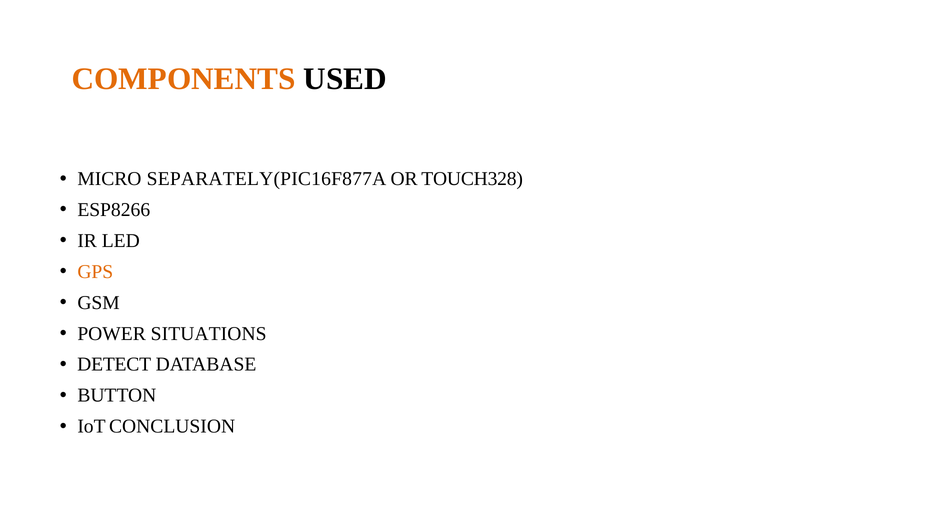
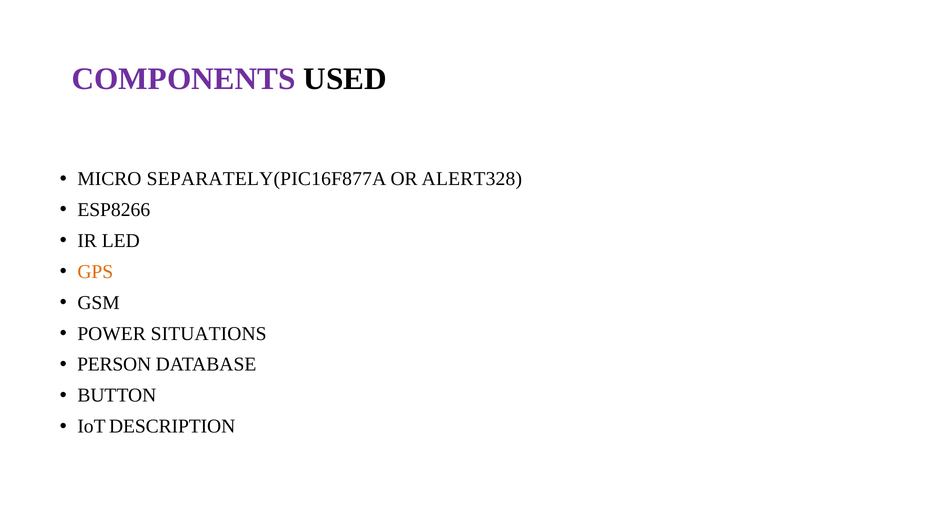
COMPONENTS colour: orange -> purple (184, 79)
TOUCH328: TOUCH328 -> ALERT328 (472, 179)
DETECT: DETECT -> PERSON (114, 364)
CONCLUSION: CONCLUSION -> DESCRIPTION (172, 426)
